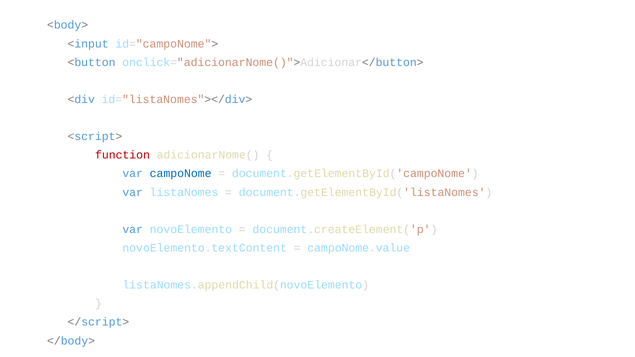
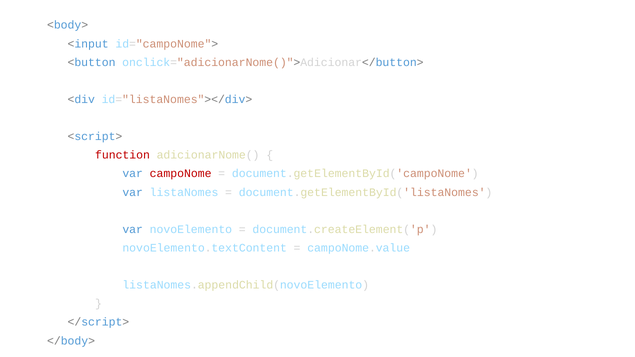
campoNome colour: blue -> red (181, 174)
